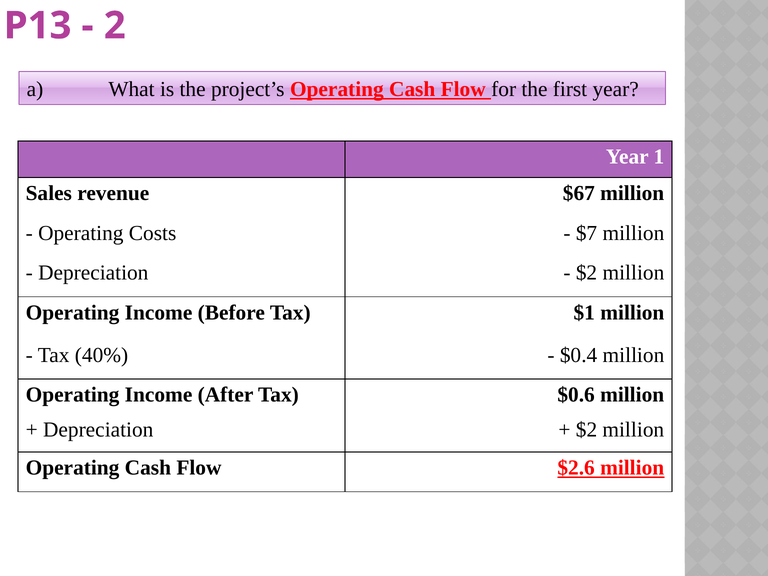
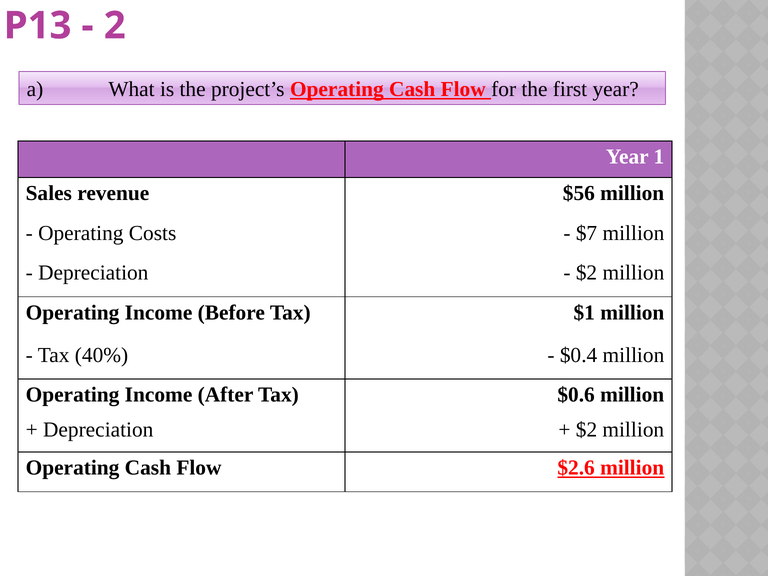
$67: $67 -> $56 (579, 193)
